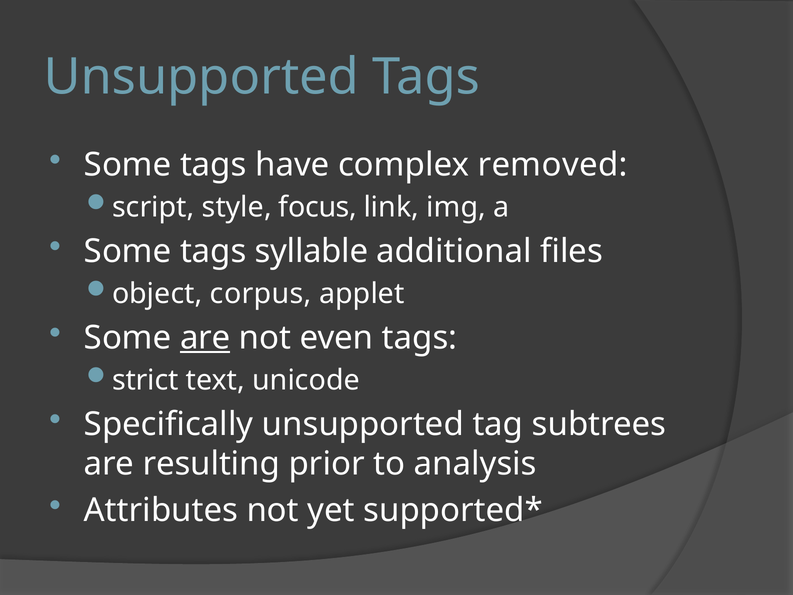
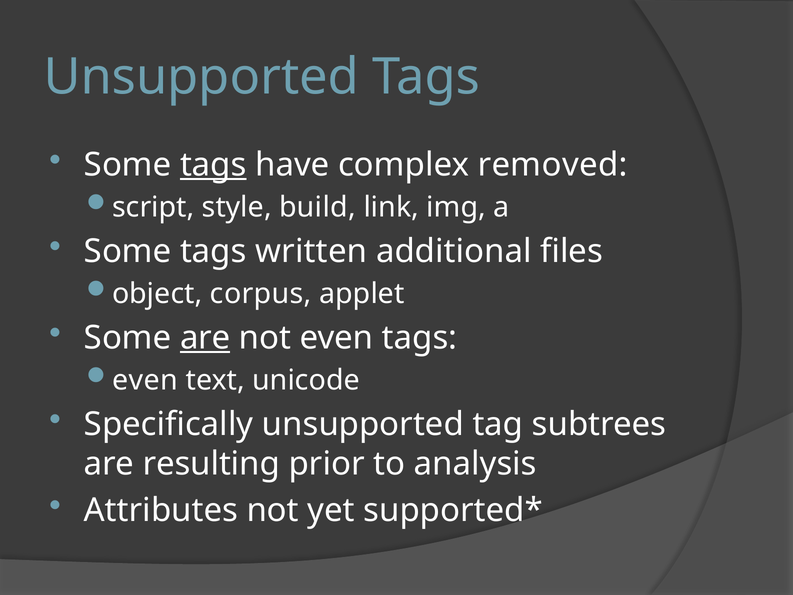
tags underline: none -> present (213, 165)
focus: focus -> build (317, 207)
syllable: syllable -> written (311, 251)
strict: strict -> even (145, 380)
